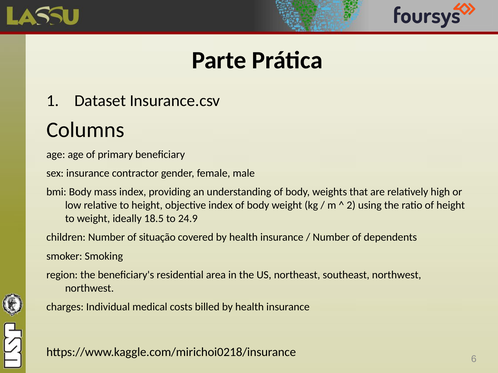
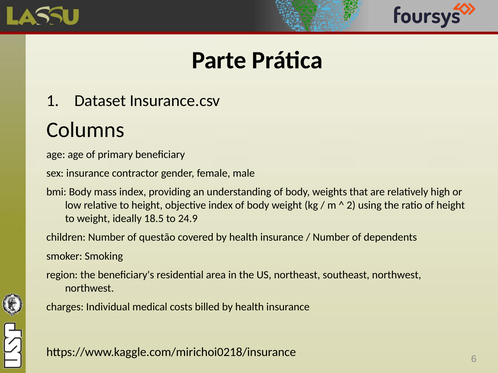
situação: situação -> questão (157, 238)
